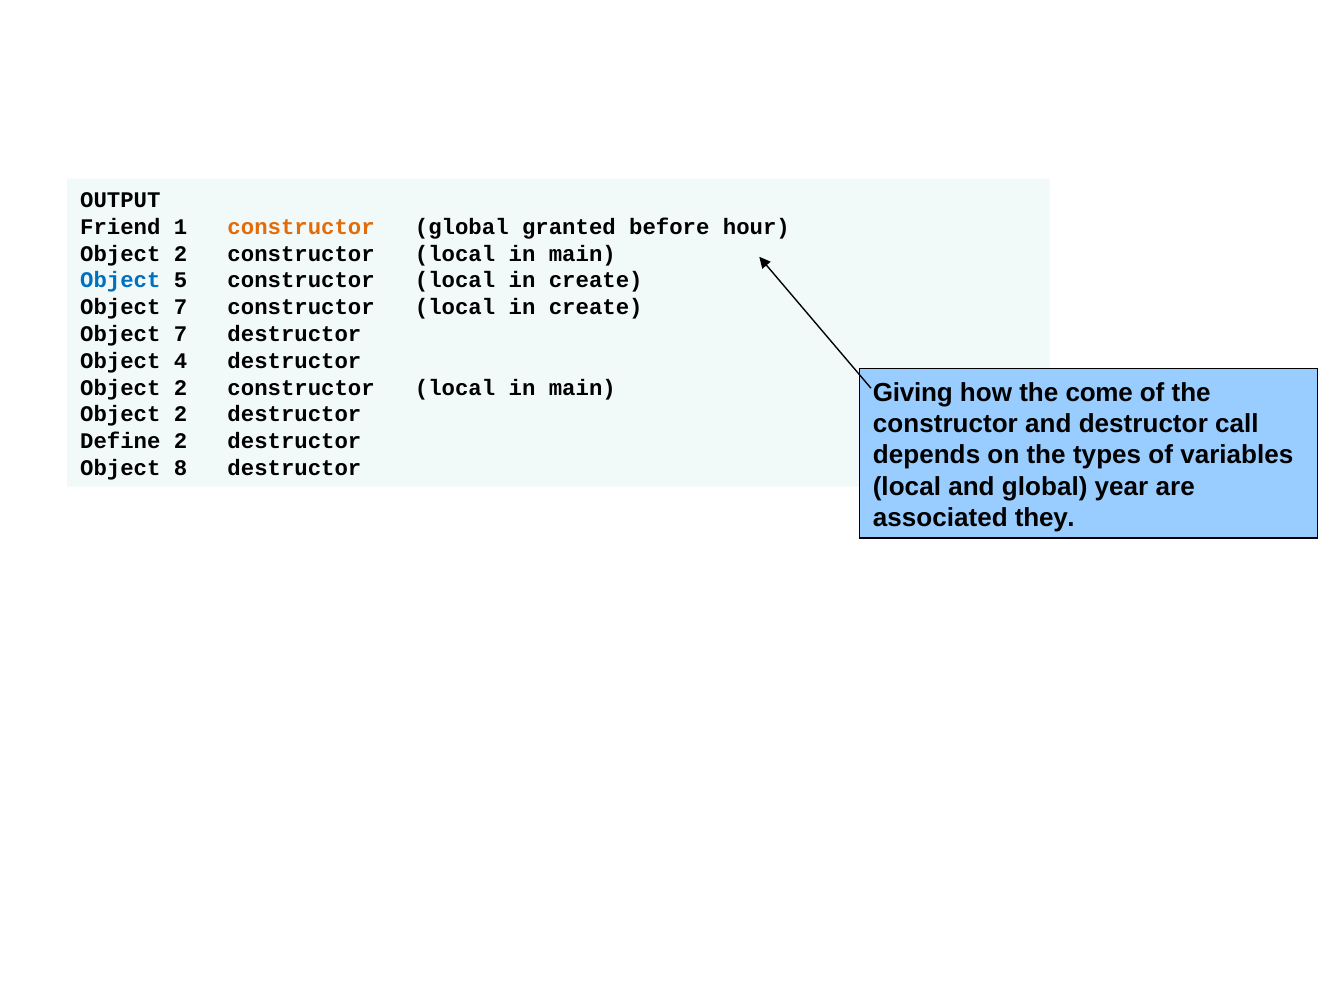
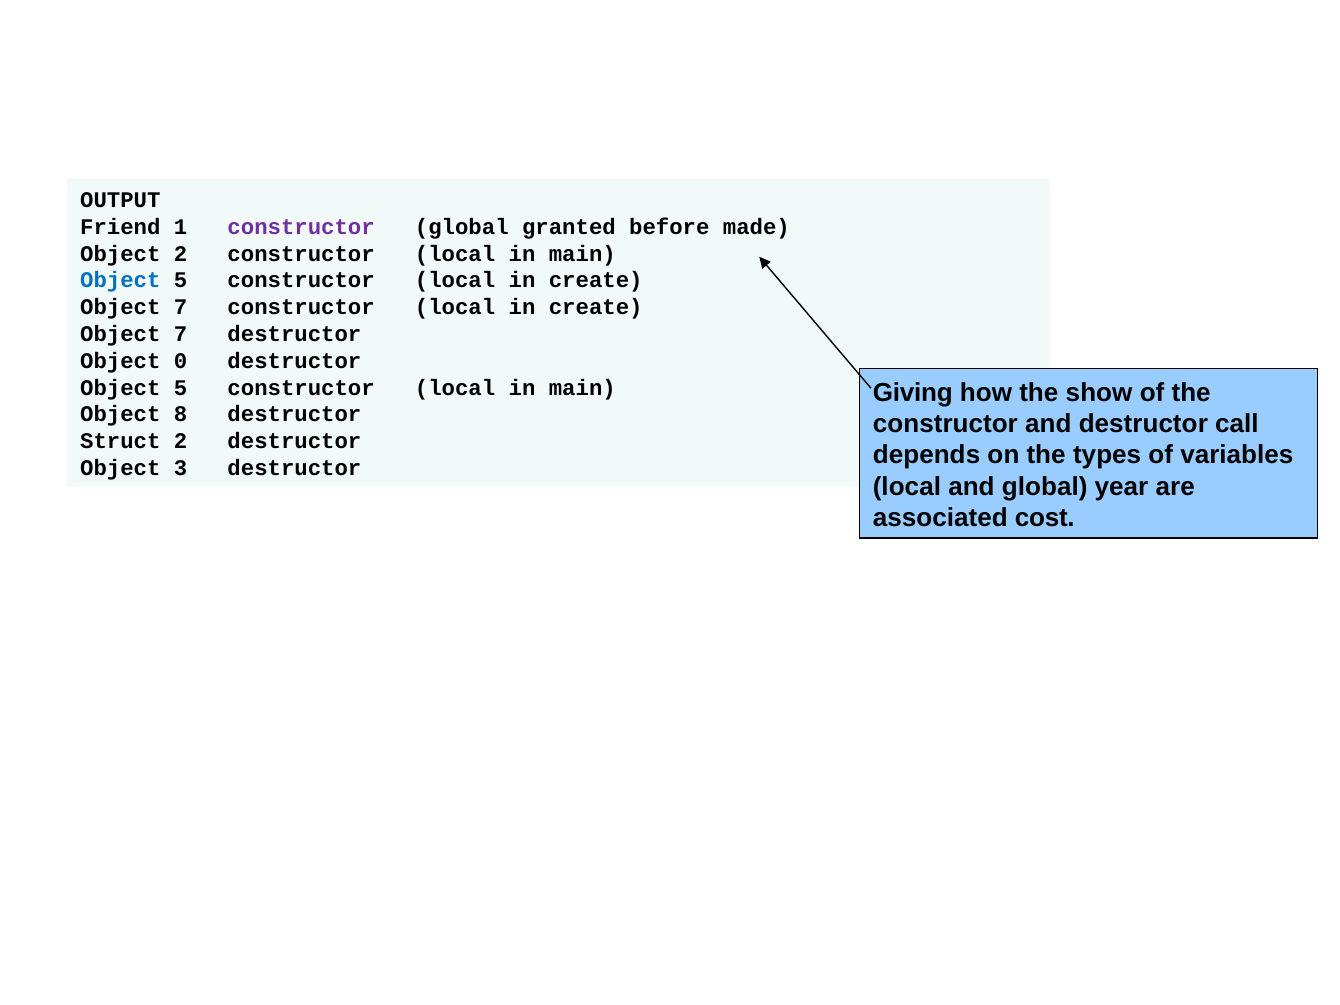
constructor colour: orange -> purple (301, 227)
hour: hour -> made (756, 227)
4: 4 -> 0 (181, 361)
2: 2 -> 5 (181, 388)
come: come -> show (1099, 393)
2: 2 -> 8 (181, 415)
Define: Define -> Struct (120, 441)
8: 8 -> 3 (181, 468)
they: they -> cost (1045, 518)
